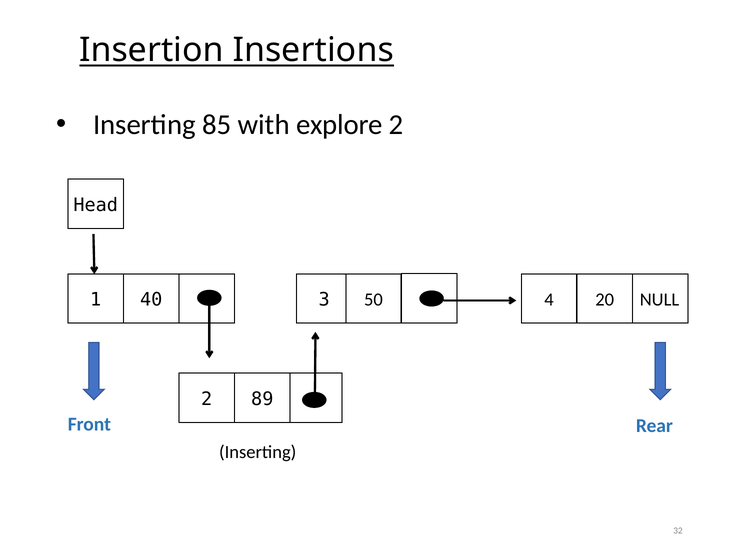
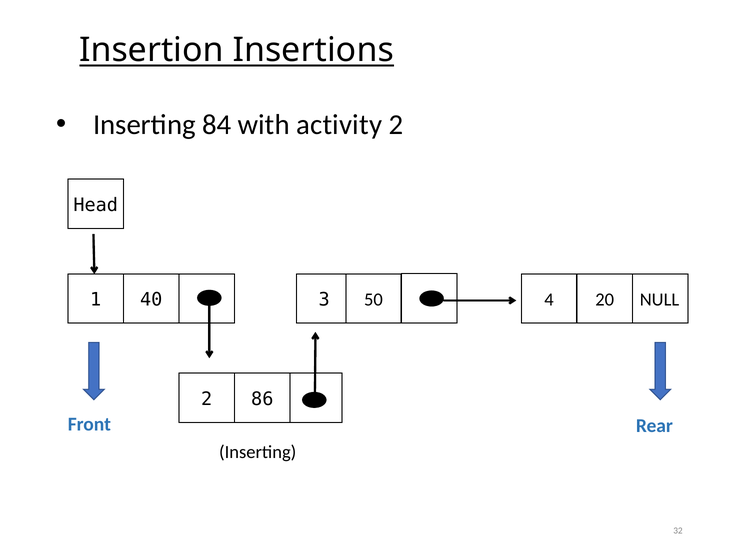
85: 85 -> 84 (217, 125)
explore: explore -> activity (339, 125)
89: 89 -> 86 (262, 399)
